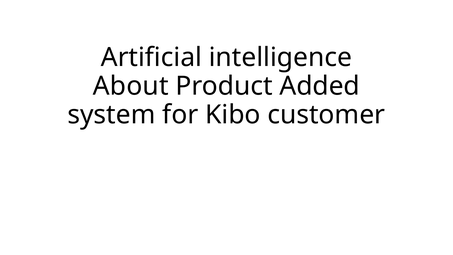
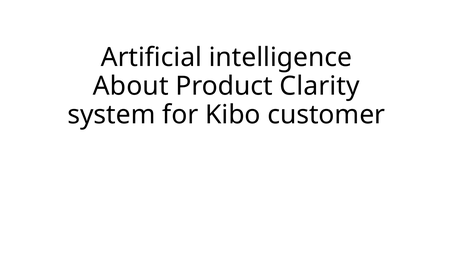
Added: Added -> Clarity (320, 86)
